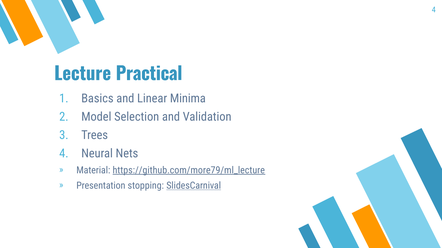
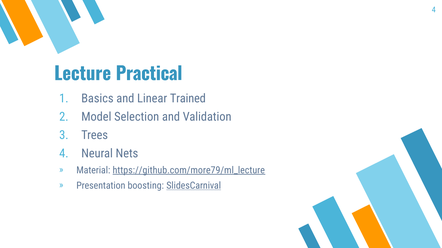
Minima: Minima -> Trained (188, 99)
stopping: stopping -> boosting (146, 186)
